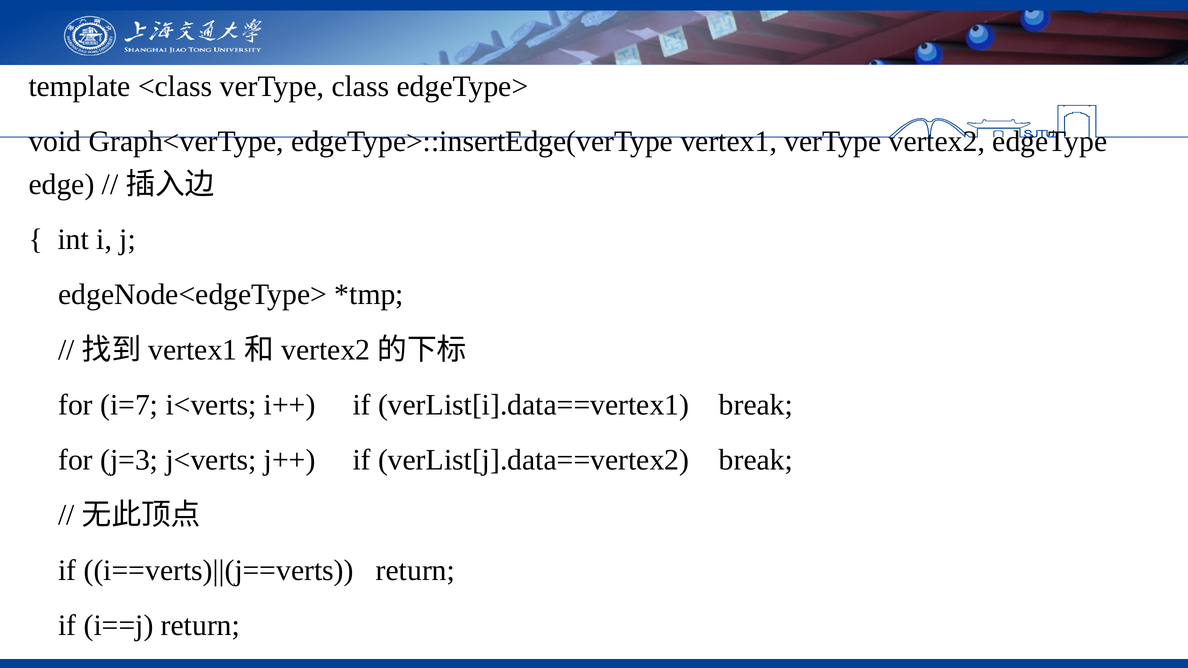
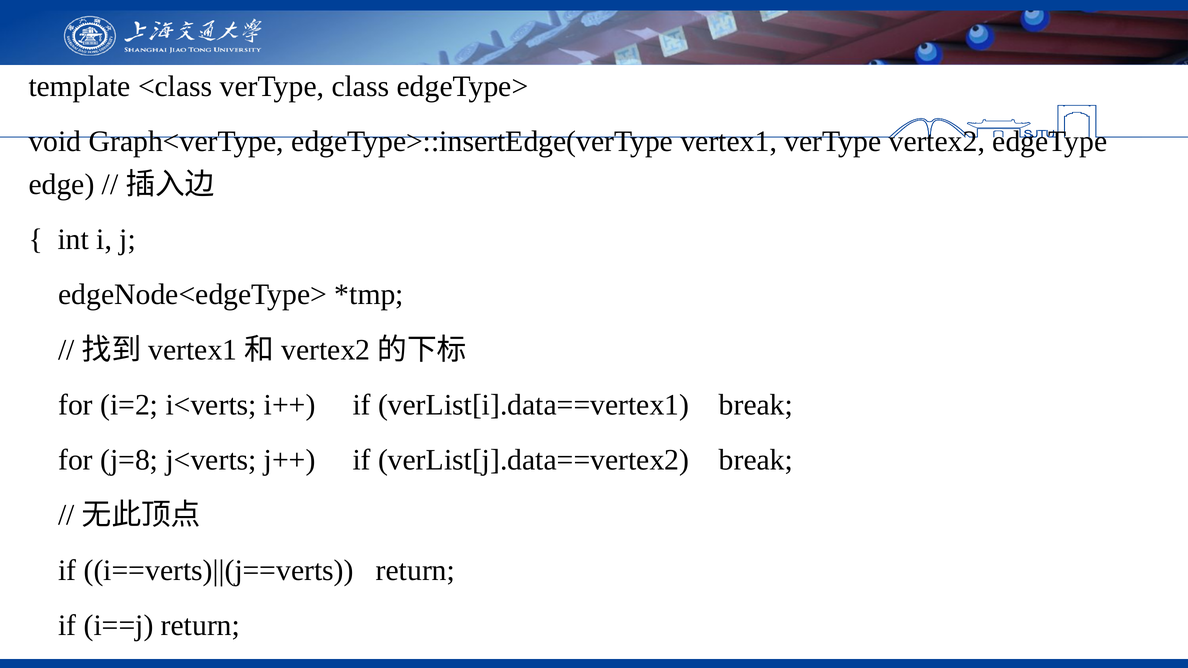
i=7: i=7 -> i=2 (129, 405)
j=3: j=3 -> j=8 (129, 460)
